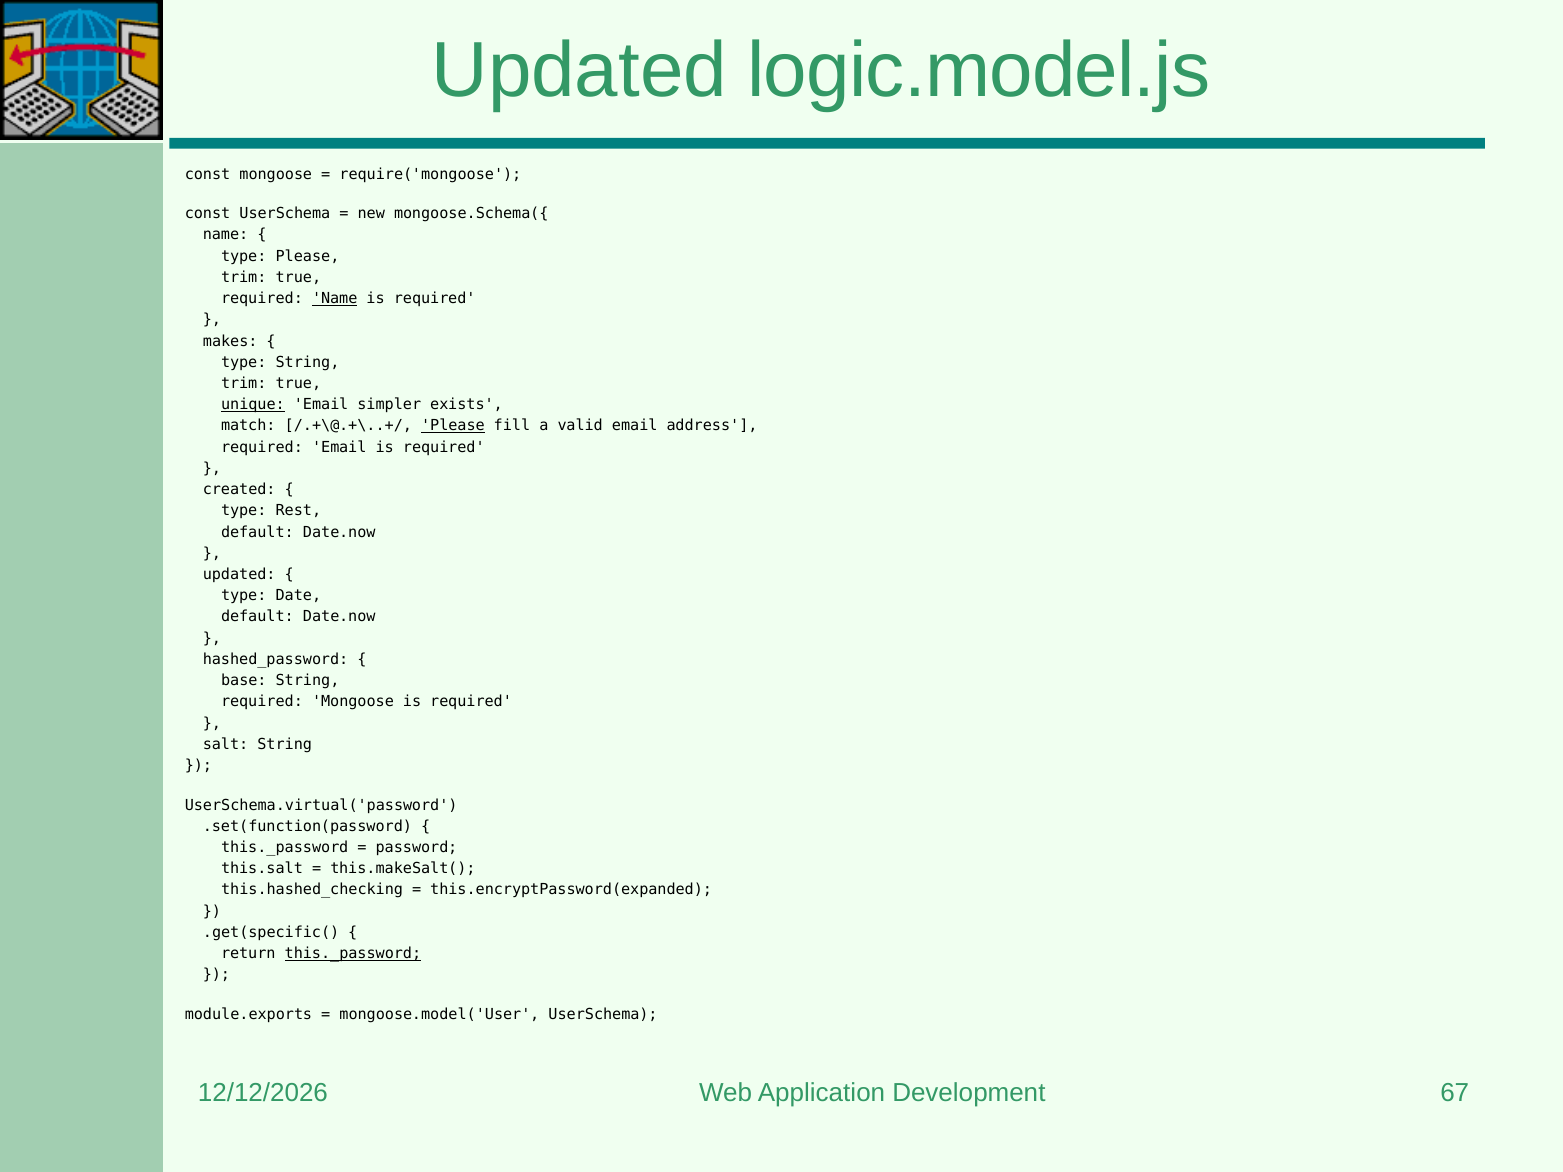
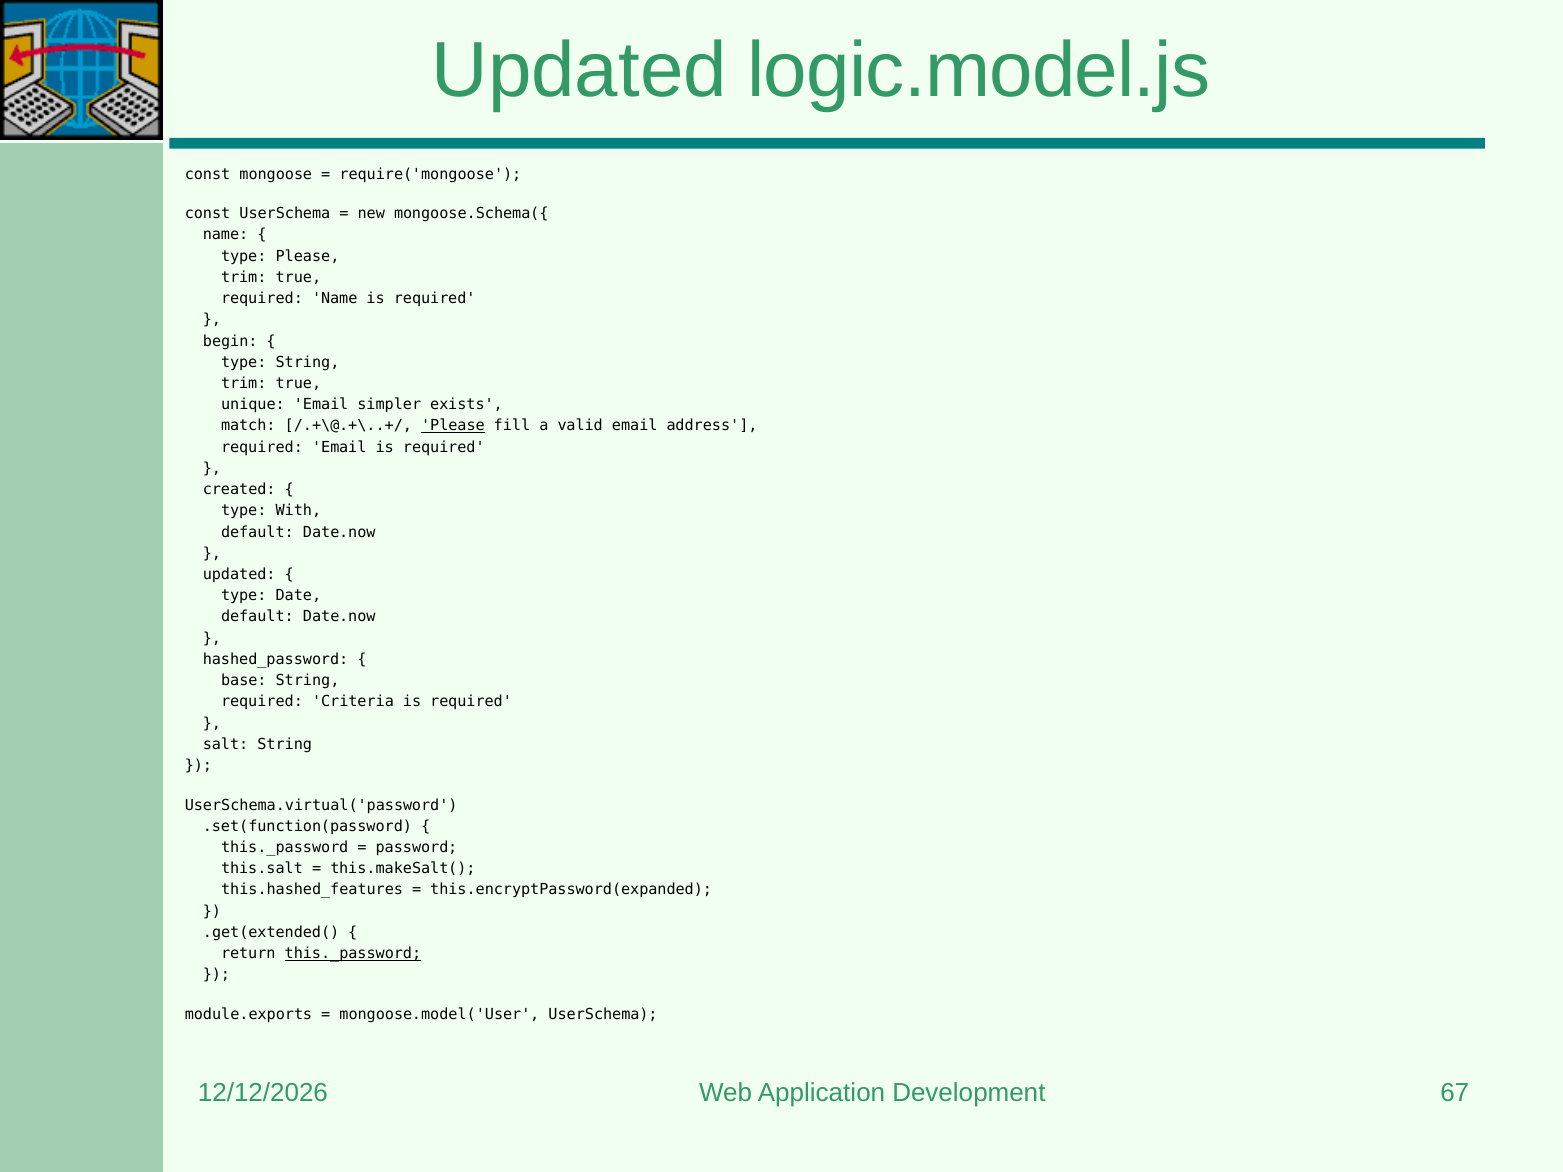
Name underline: present -> none (335, 299)
makes: makes -> begin (230, 341)
unique underline: present -> none (253, 405)
Rest: Rest -> With (298, 511)
required Mongoose: Mongoose -> Criteria (353, 702)
this.hashed_checking: this.hashed_checking -> this.hashed_features (312, 890)
.get(specific(: .get(specific( -> .get(extended( (271, 933)
